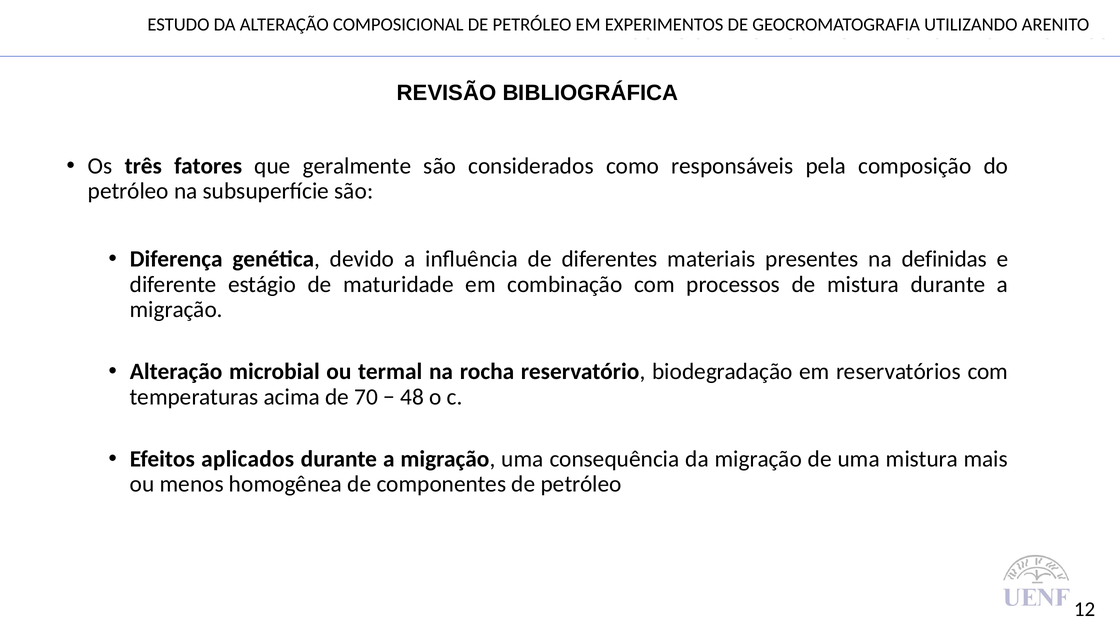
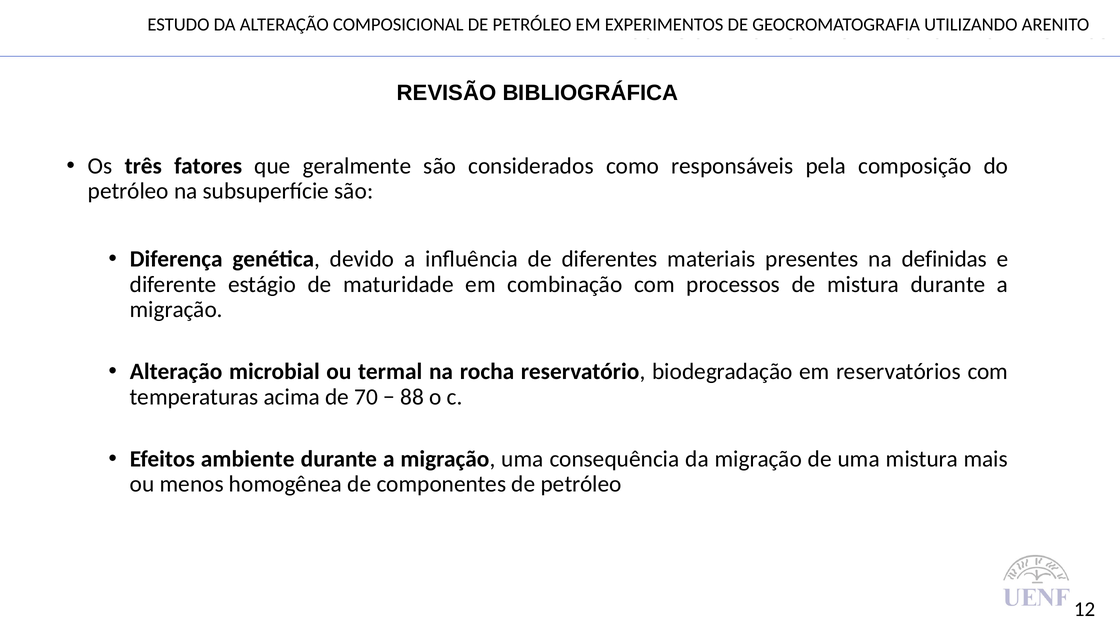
48: 48 -> 88 (412, 397)
aplicados: aplicados -> ambiente (248, 459)
